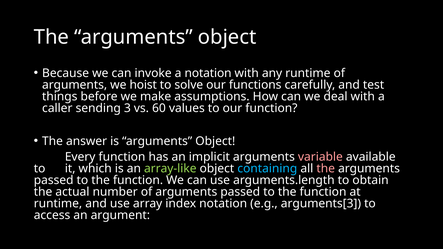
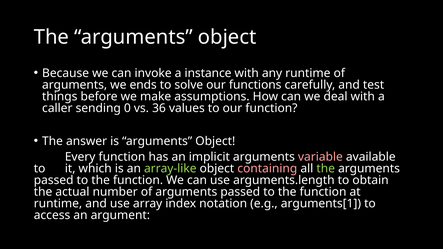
a notation: notation -> instance (208, 73)
hoist: hoist -> ends (143, 85)
3: 3 -> 0 (127, 108)
60: 60 -> 36 (159, 108)
containing colour: light blue -> pink (267, 169)
the colour: pink -> light green (326, 169)
arguments[3: arguments[3 -> arguments[1 (321, 204)
